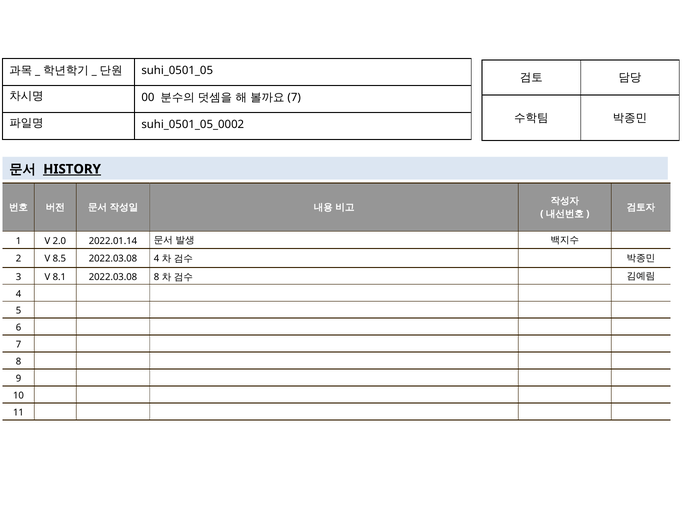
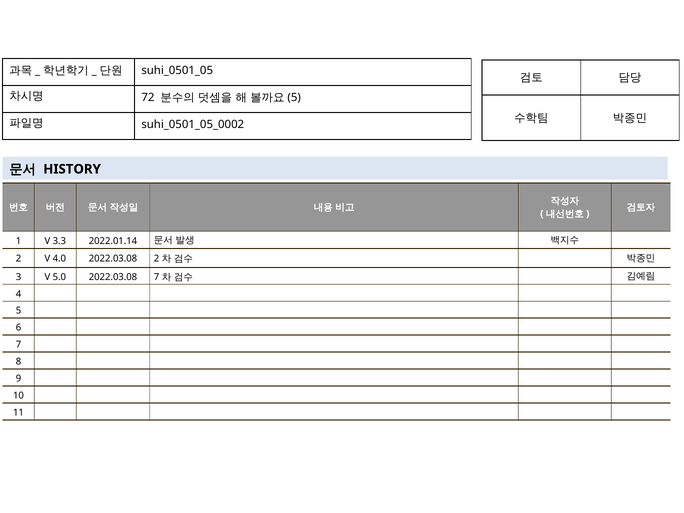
00: 00 -> 72 (148, 97)
7: 7 -> 5 (294, 97)
HISTORY underline: present -> none (72, 169)
2.0: 2.0 -> 3.3 (59, 241)
8.5: 8.5 -> 4.0 (59, 258)
2022.03.08 4: 4 -> 2 (157, 258)
8.1: 8.1 -> 5.0 (59, 277)
2022.03.08 8: 8 -> 7 (157, 277)
